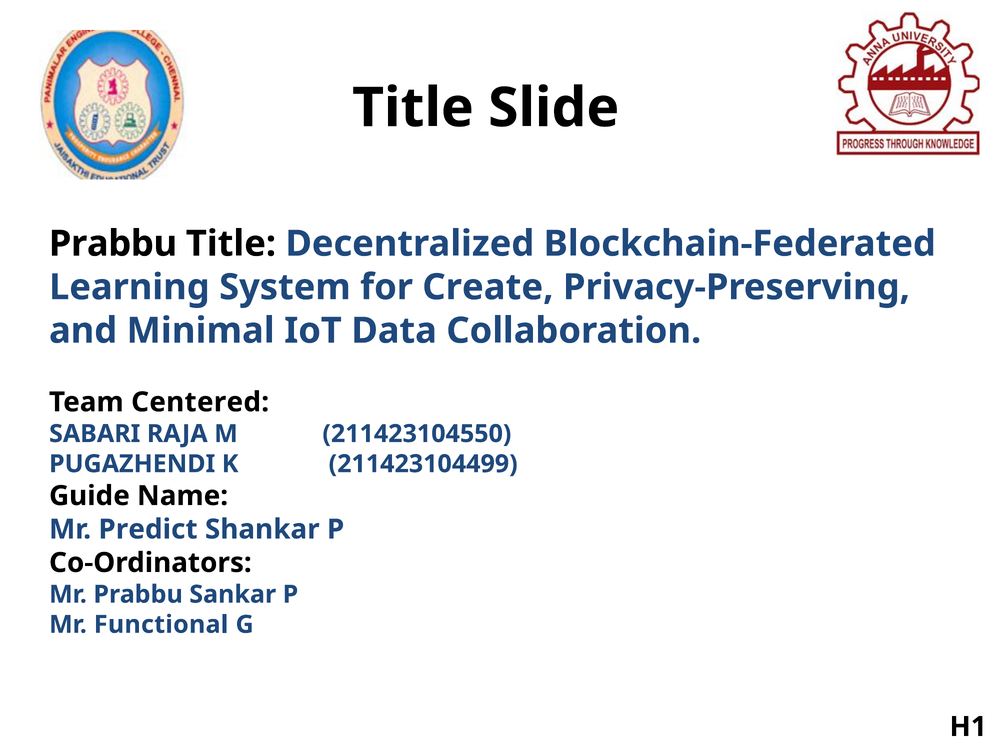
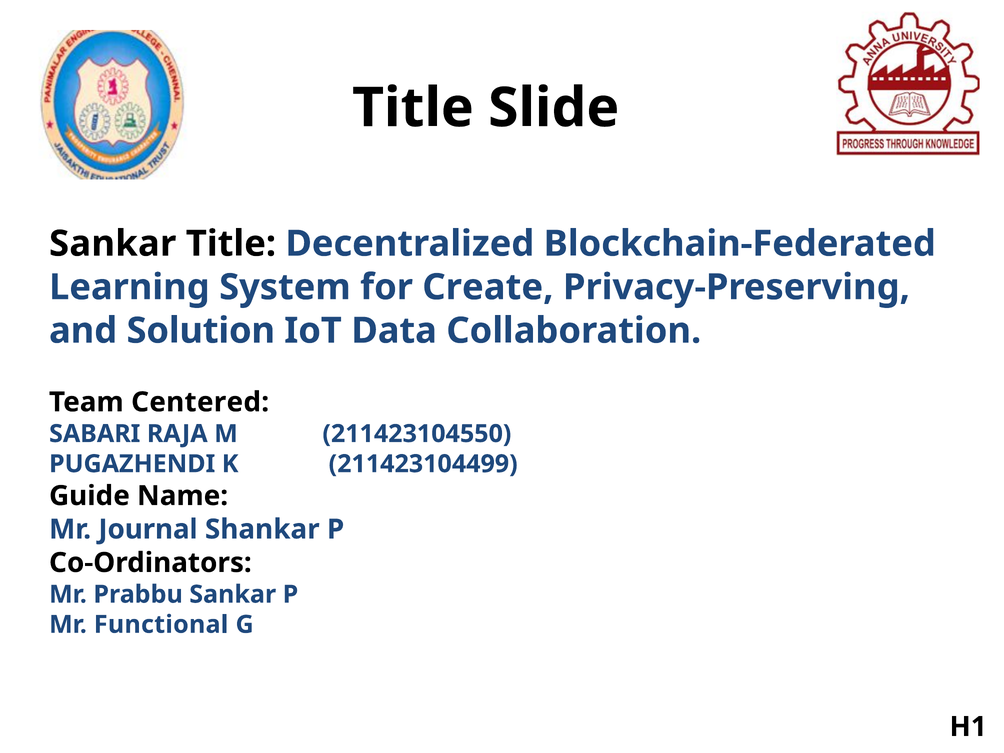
Prabbu: Prabbu -> Sankar (113, 244)
Minimal: Minimal -> Solution (201, 331)
Predict: Predict -> Journal (148, 529)
